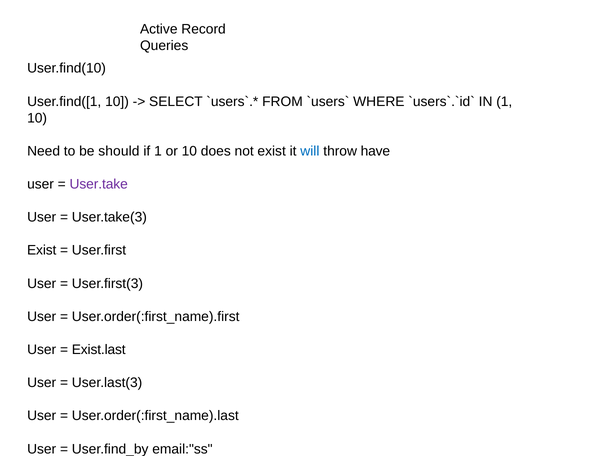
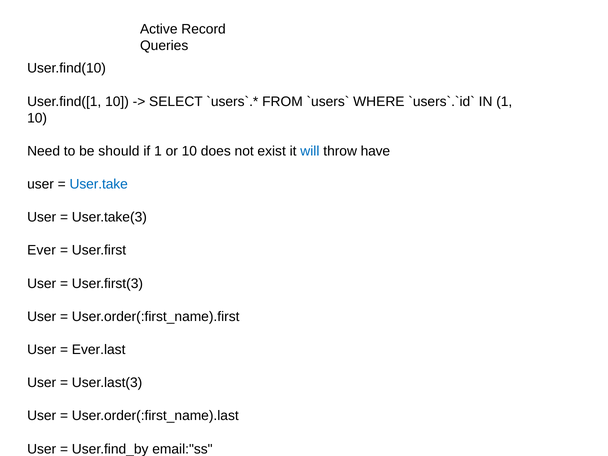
User.take colour: purple -> blue (99, 184)
Exist: Exist -> Ever (42, 250)
Exist.last: Exist.last -> Ever.last (99, 350)
